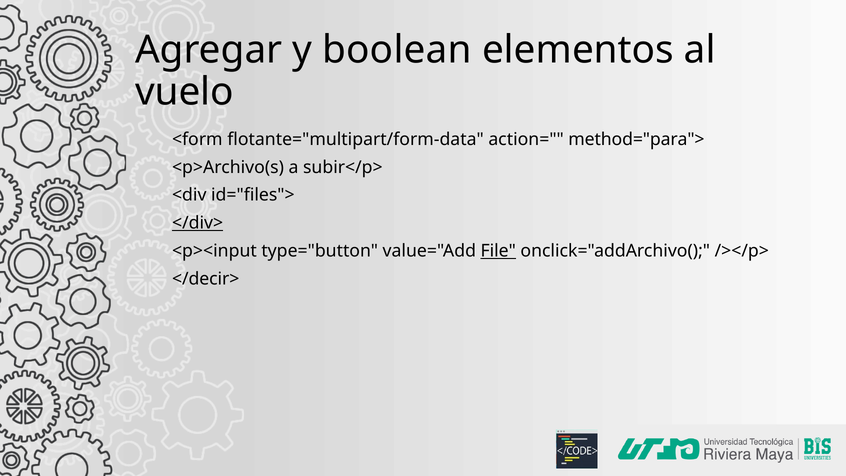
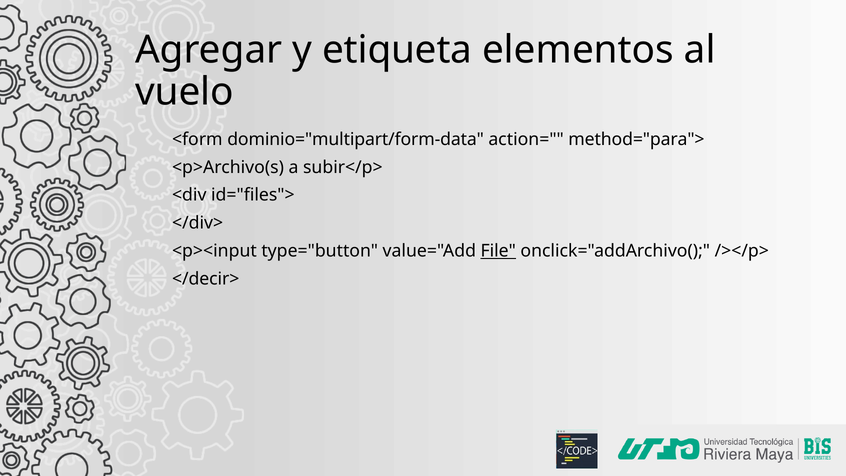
boolean: boolean -> etiqueta (397, 50)
flotante="multipart/form-data: flotante="multipart/form-data -> dominio="multipart/form-data (356, 139)
</div> underline: present -> none (198, 223)
